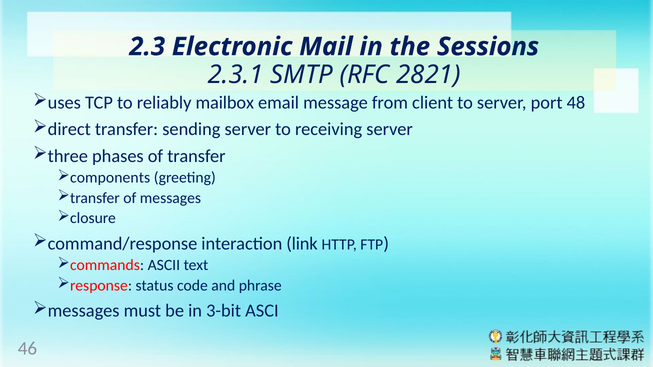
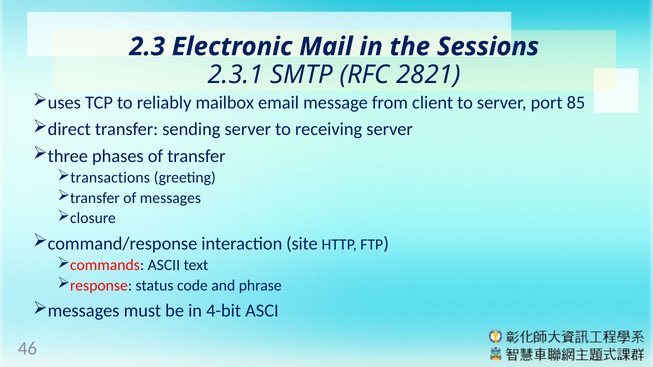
48: 48 -> 85 (576, 103)
components: components -> transactions (110, 178)
link: link -> site (302, 244)
3-bit: 3-bit -> 4-bit (224, 311)
